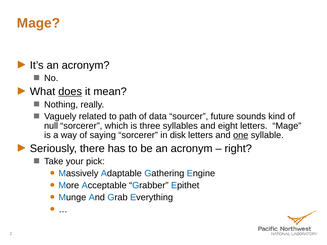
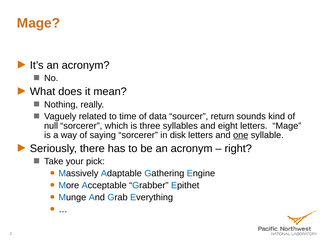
does underline: present -> none (70, 92)
path: path -> time (128, 117)
future: future -> return (222, 117)
